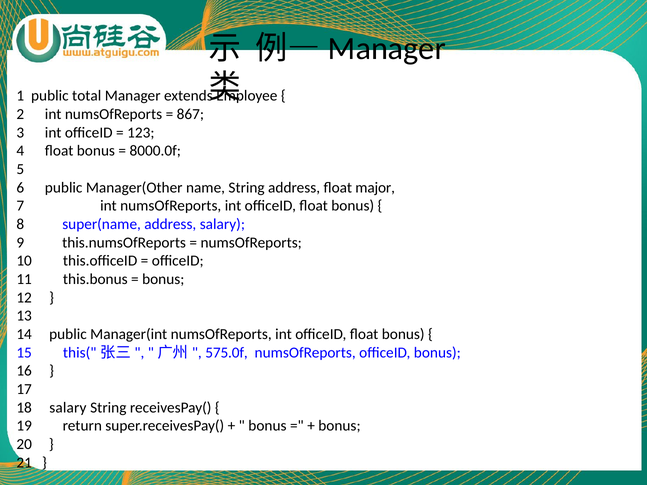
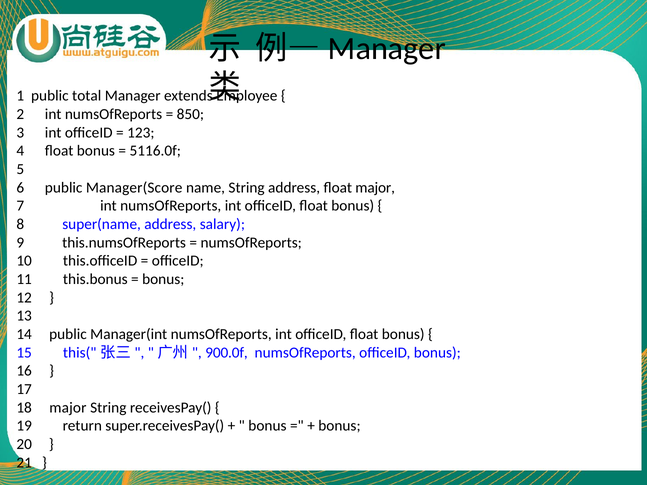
867: 867 -> 850 (190, 114)
8000.0f: 8000.0f -> 5116.0f (155, 151)
Manager(Other: Manager(Other -> Manager(Score (134, 188)
575.0f: 575.0f -> 900.0f (227, 353)
18 salary: salary -> major (68, 408)
